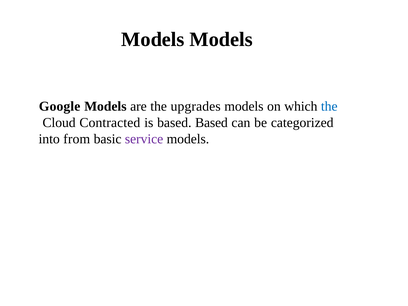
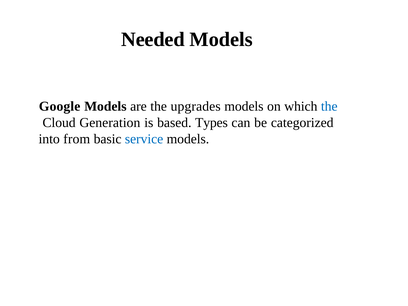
Models: Models -> Needed (153, 40)
Contracted: Contracted -> Generation (110, 123)
based Based: Based -> Types (211, 123)
service colour: purple -> blue (144, 139)
